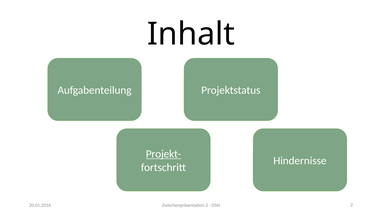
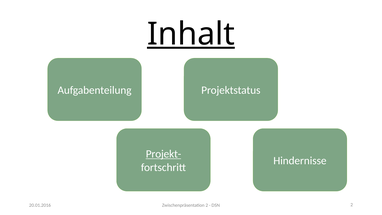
Inhalt underline: none -> present (191, 34)
